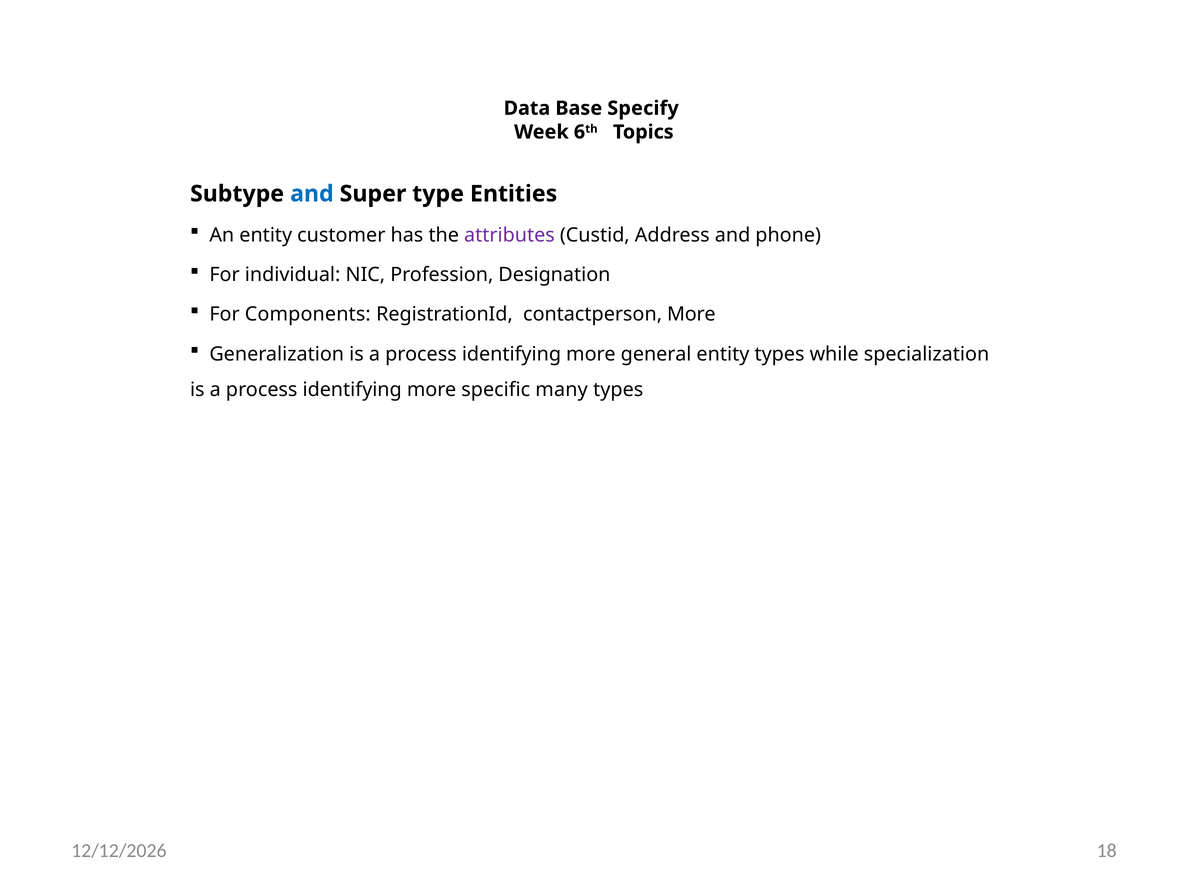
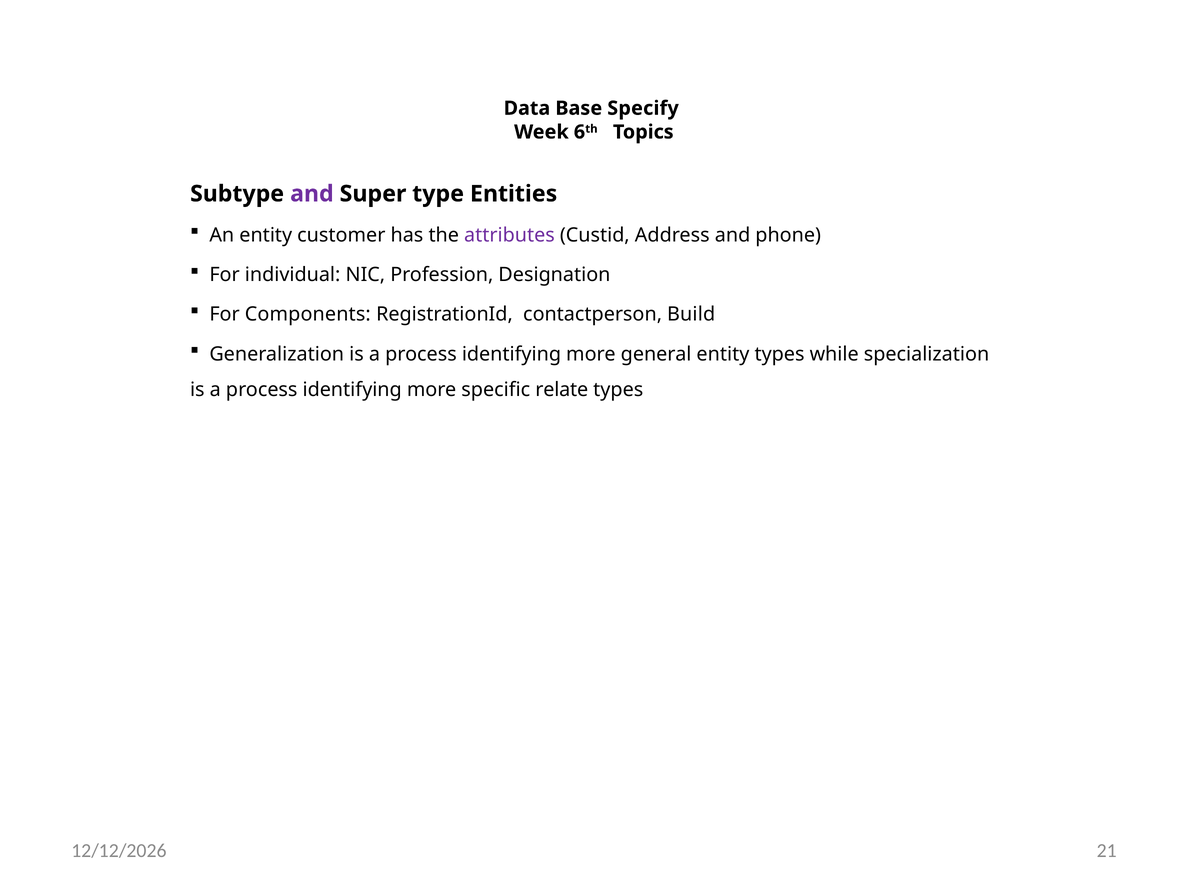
and colour: blue -> purple (312, 194)
contactperson More: More -> Build (691, 314)
many: many -> relate (562, 390)
18: 18 -> 21 (1107, 851)
